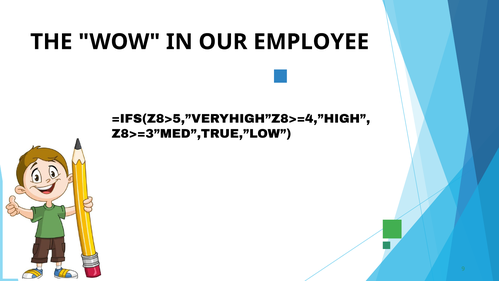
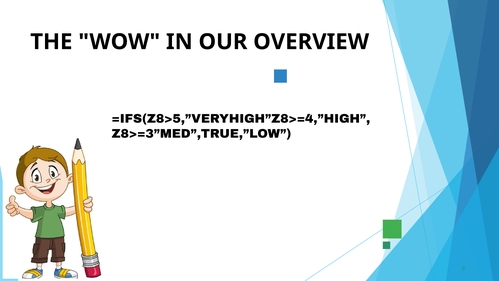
EMPLOYEE: EMPLOYEE -> OVERVIEW (311, 42)
